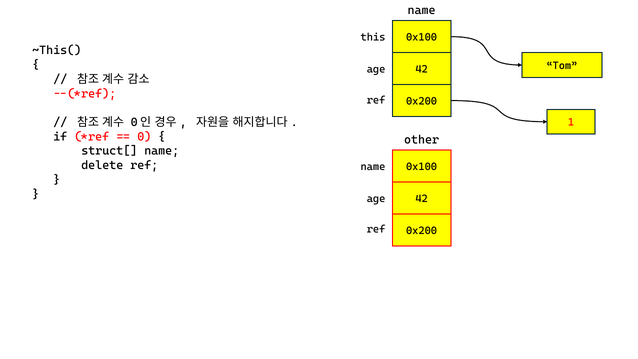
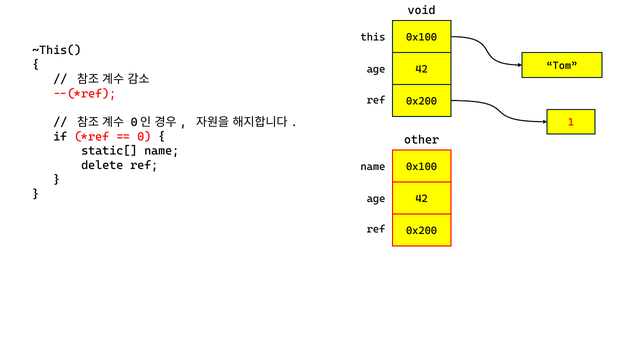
name: name -> void (422, 10)
struct[: struct[ -> static[ (109, 151)
